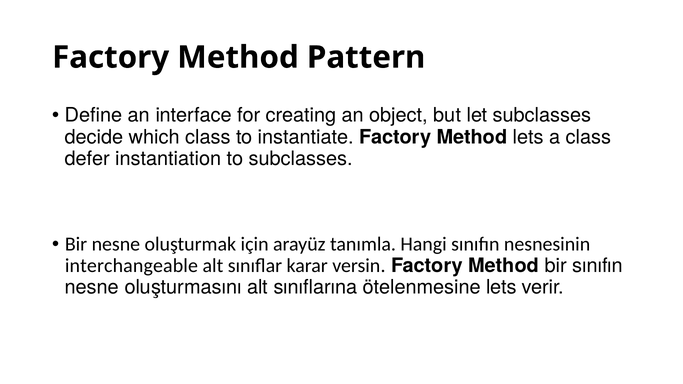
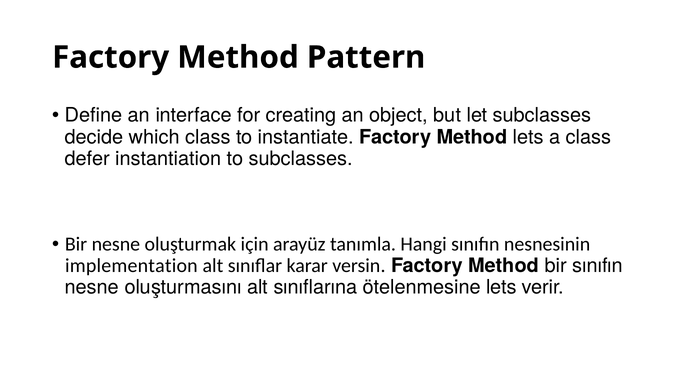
interchangeable: interchangeable -> implementation (131, 266)
